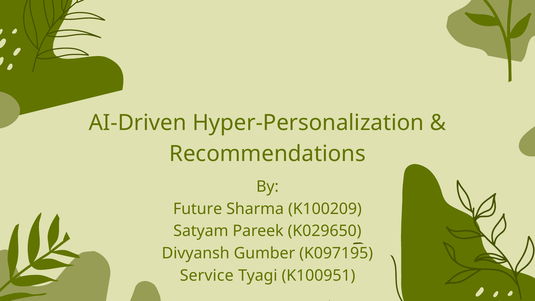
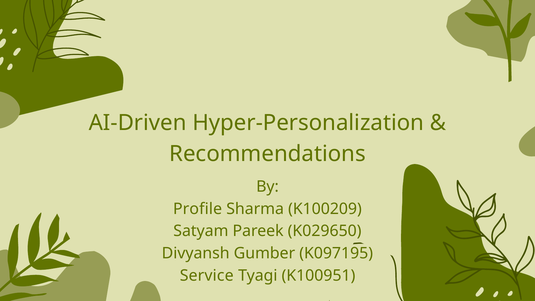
Future: Future -> Profile (198, 209)
